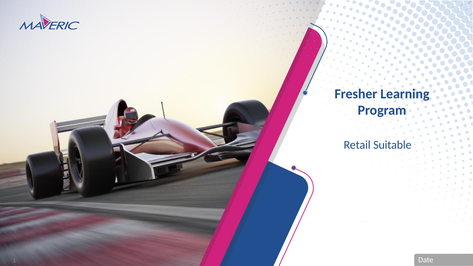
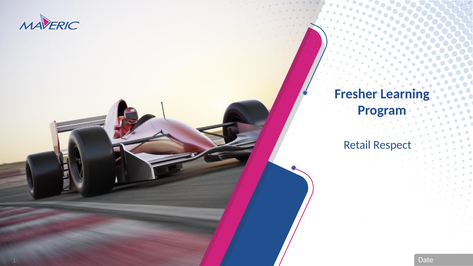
Suitable: Suitable -> Respect (392, 145)
